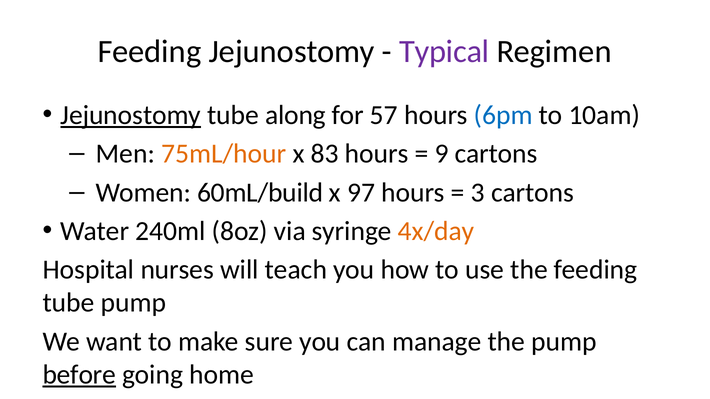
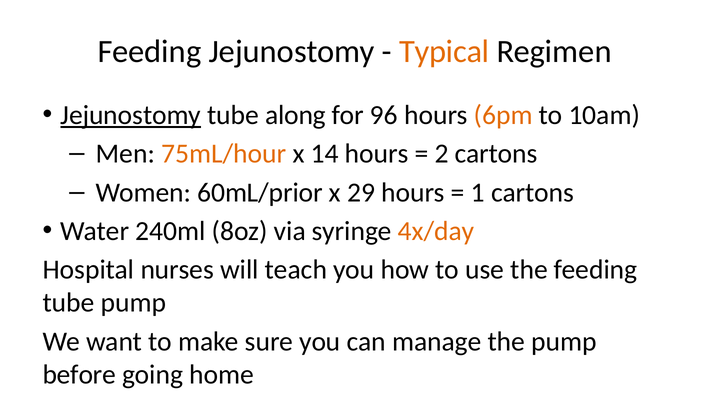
Typical colour: purple -> orange (444, 52)
57: 57 -> 96 (384, 115)
6pm colour: blue -> orange (503, 115)
83: 83 -> 14 (325, 154)
9: 9 -> 2 (442, 154)
60mL/build: 60mL/build -> 60mL/prior (260, 193)
97: 97 -> 29 (361, 193)
3: 3 -> 1 (478, 193)
before underline: present -> none (79, 375)
